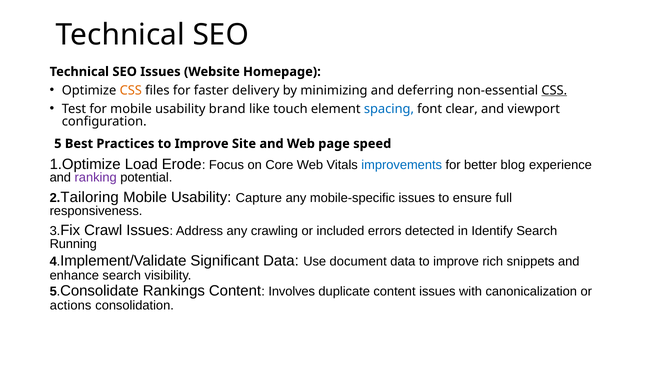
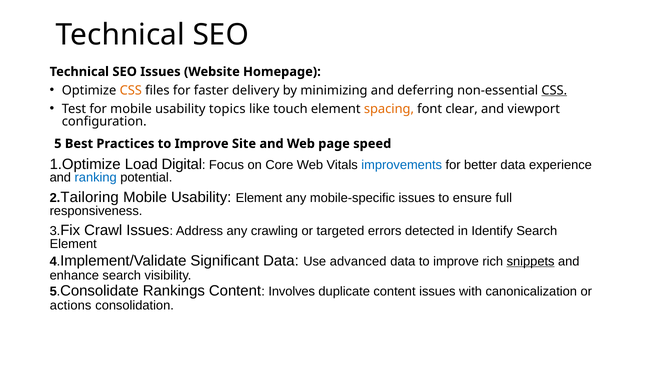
brand: brand -> topics (227, 109)
spacing colour: blue -> orange (389, 109)
Erode: Erode -> Digital (182, 164)
better blog: blog -> data (513, 165)
ranking colour: purple -> blue (96, 178)
Usability Capture: Capture -> Element (259, 198)
included: included -> targeted (340, 231)
Running: Running -> Element (73, 244)
document: document -> advanced (358, 261)
snippets underline: none -> present (531, 261)
